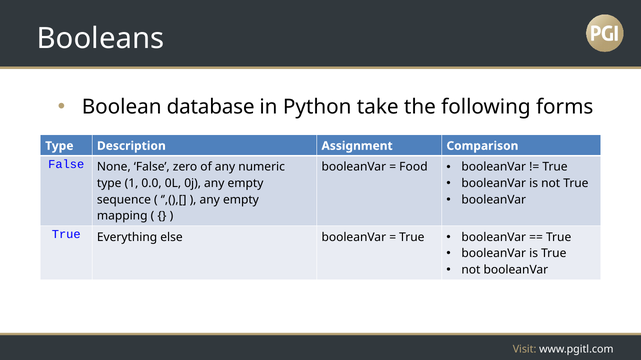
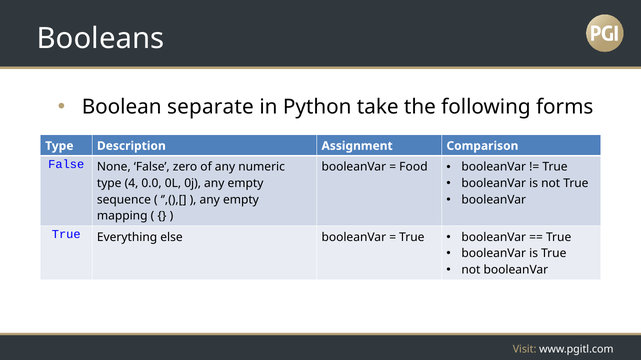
database: database -> separate (210, 107)
1: 1 -> 4 (132, 184)
